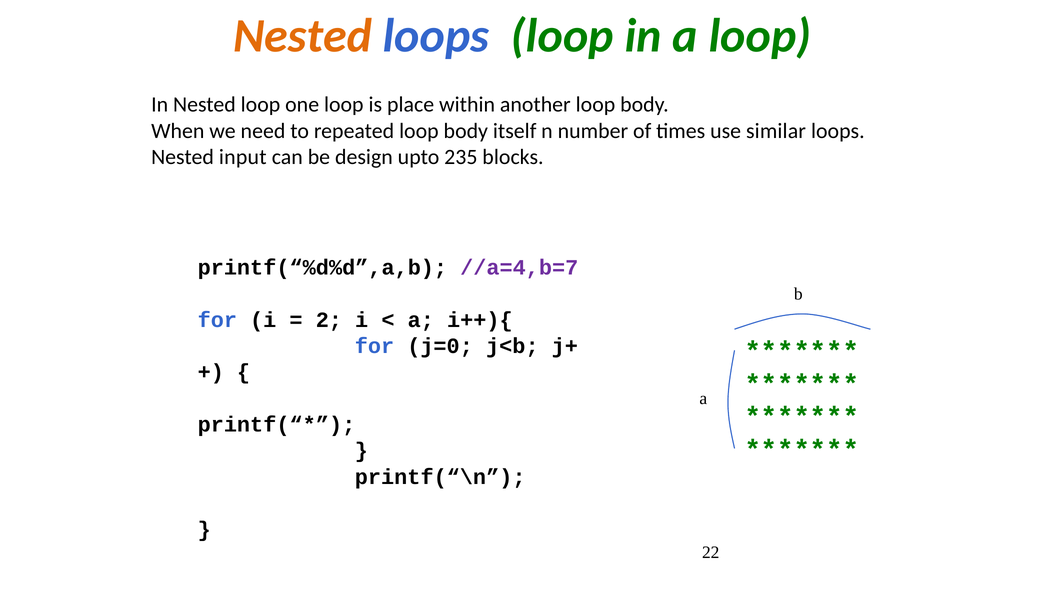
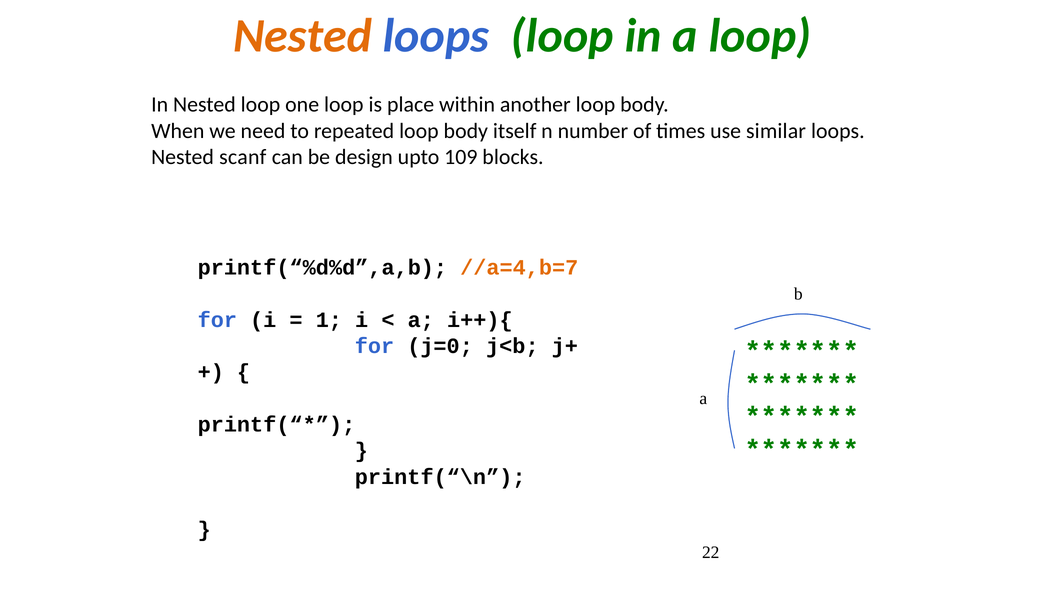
input: input -> scanf (243, 157)
235: 235 -> 109 (461, 157)
//a=4,b=7 colour: purple -> orange (519, 268)
2: 2 -> 1 (329, 320)
